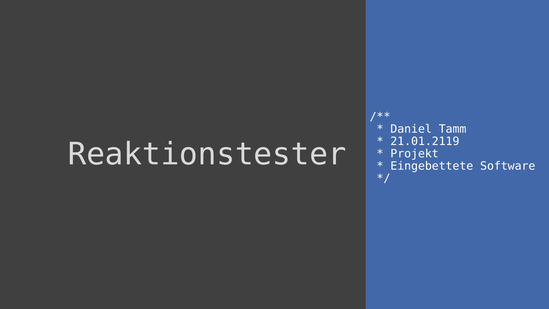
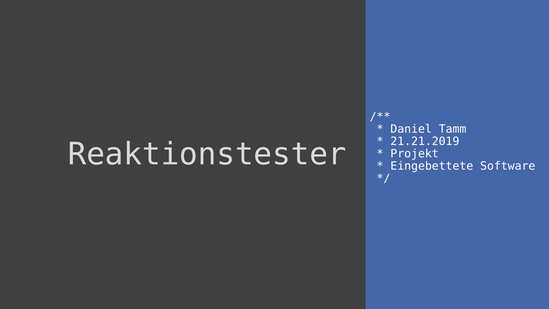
21.01.2119: 21.01.2119 -> 21.21.2019 (425, 141)
